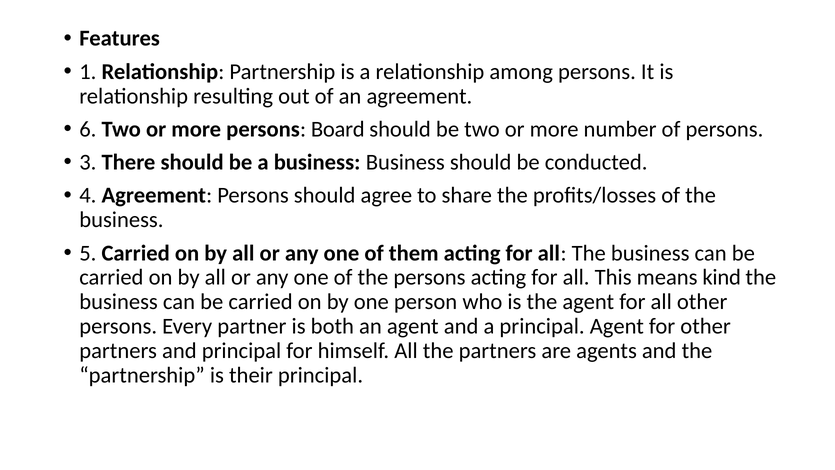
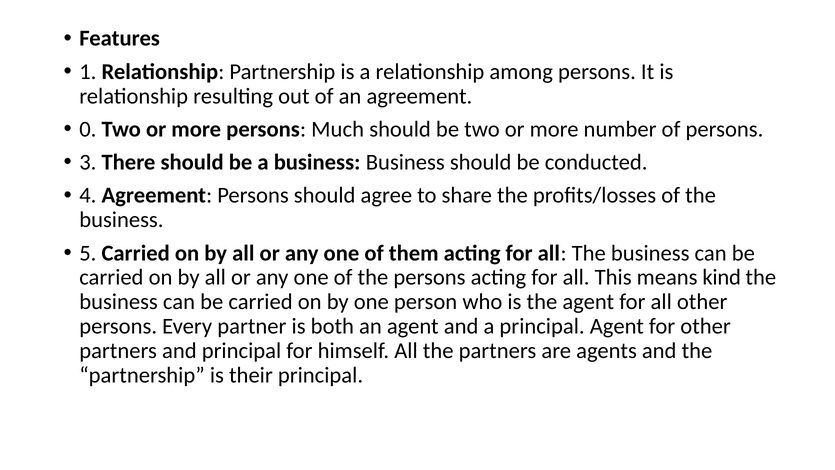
6: 6 -> 0 (88, 129)
Board: Board -> Much (338, 129)
